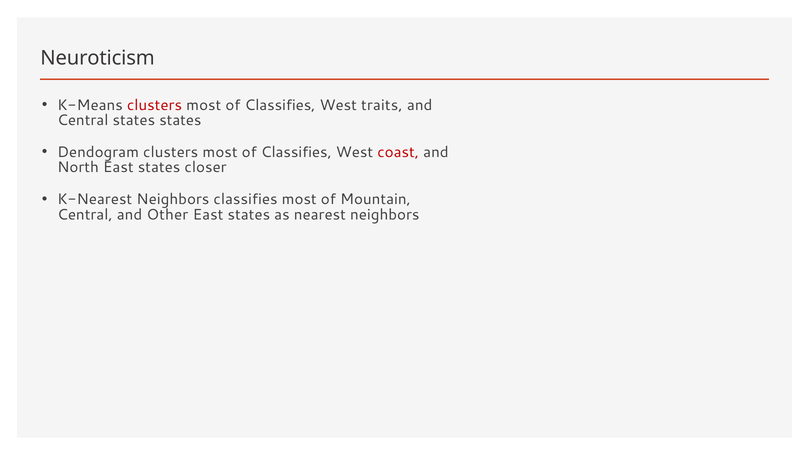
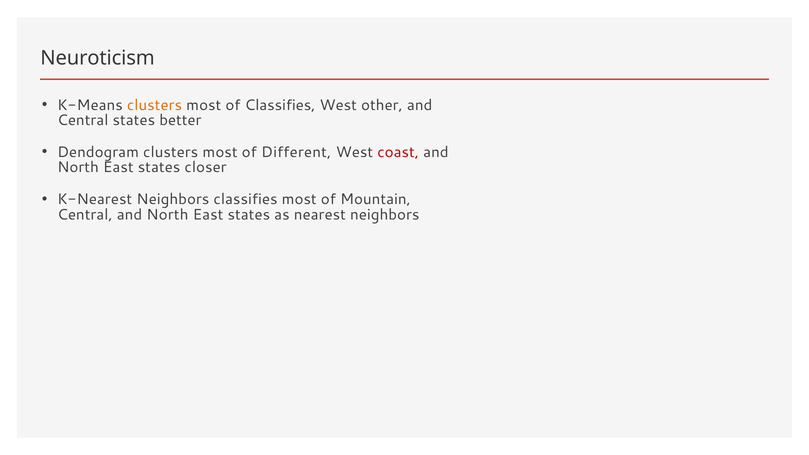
clusters colour: red -> orange (154, 105)
traits: traits -> other (382, 105)
states states: states -> better (180, 120)
Classifies: Classifies -> Different (296, 152)
Central and Other: Other -> North (167, 215)
